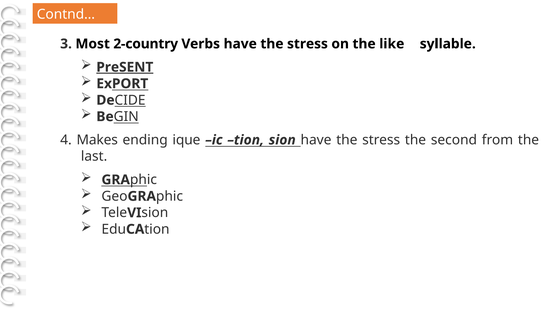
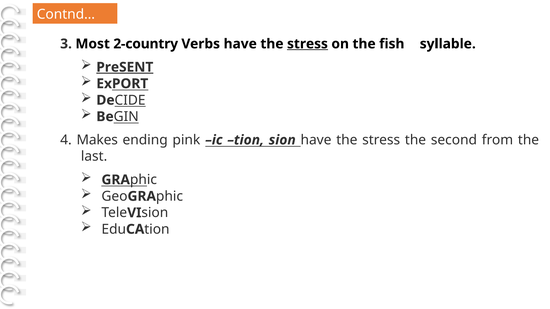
stress underline: none -> present (307, 44)
like: like -> fish (392, 44)
ique: ique -> pink (186, 140)
